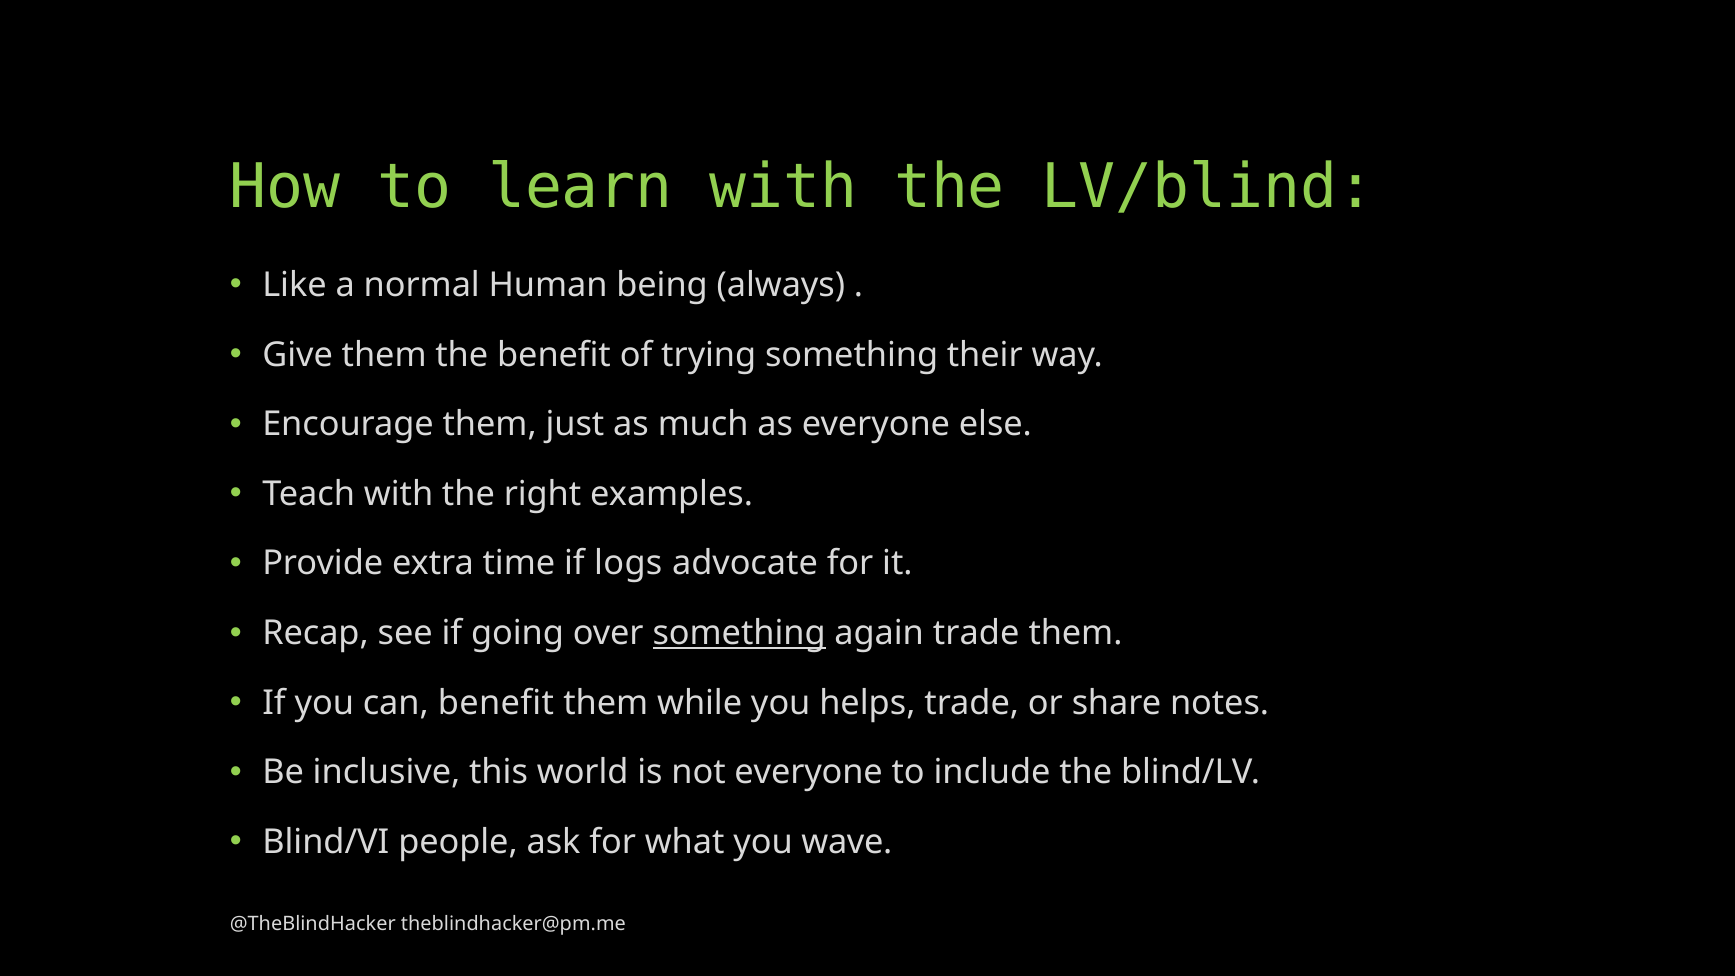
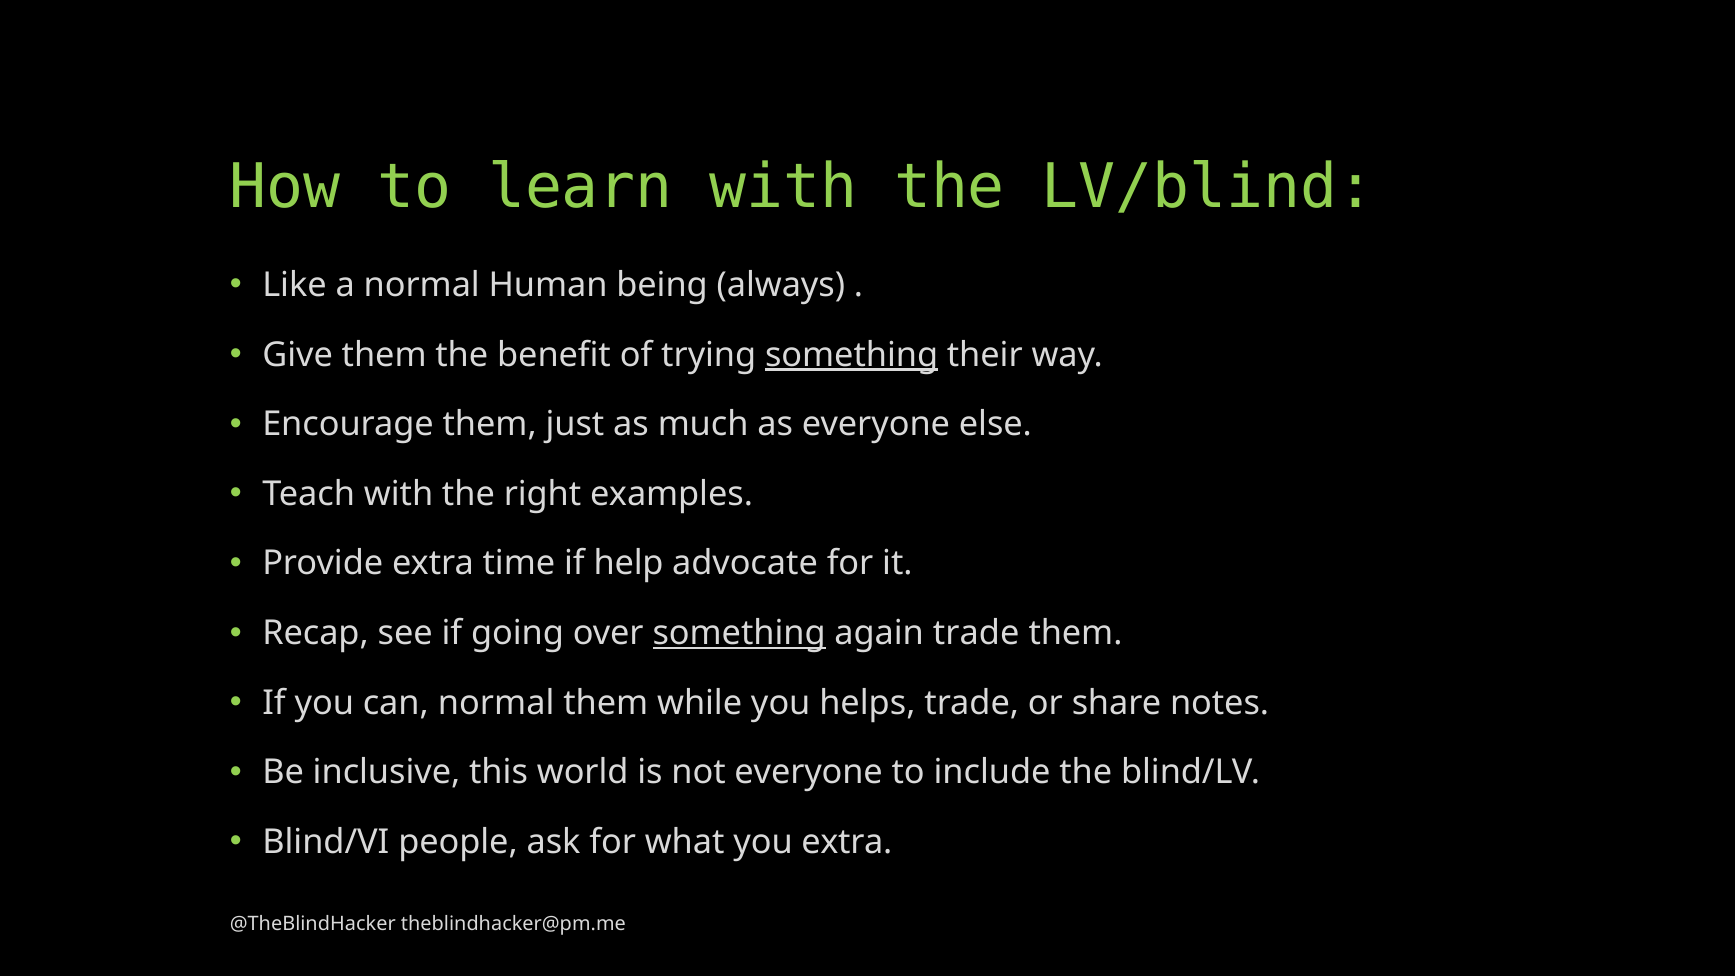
something underline: none -> present (852, 355)
logs: logs -> help (629, 564)
can benefit: benefit -> normal (496, 703)
you wave: wave -> extra (847, 842)
